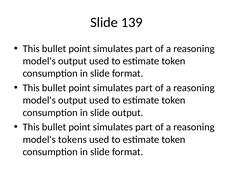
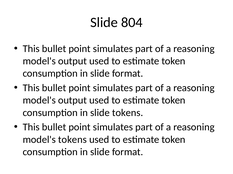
139: 139 -> 804 (132, 23)
slide output: output -> tokens (128, 113)
